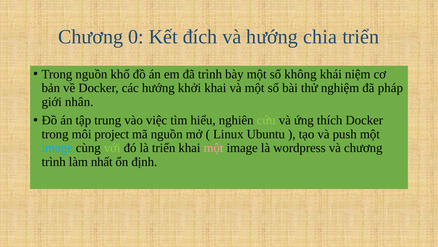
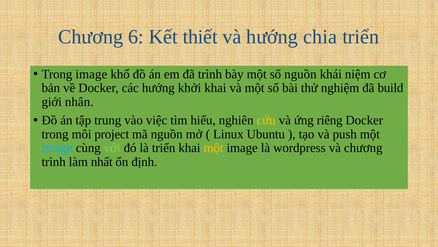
0: 0 -> 6 (136, 37)
đích: đích -> thiết (200, 37)
Trong nguồn: nguồn -> image (91, 74)
số không: không -> nguồn (300, 74)
pháp: pháp -> build (390, 88)
cứu colour: light green -> yellow (266, 120)
thích: thích -> riêng (330, 120)
một colour: pink -> yellow (214, 148)
